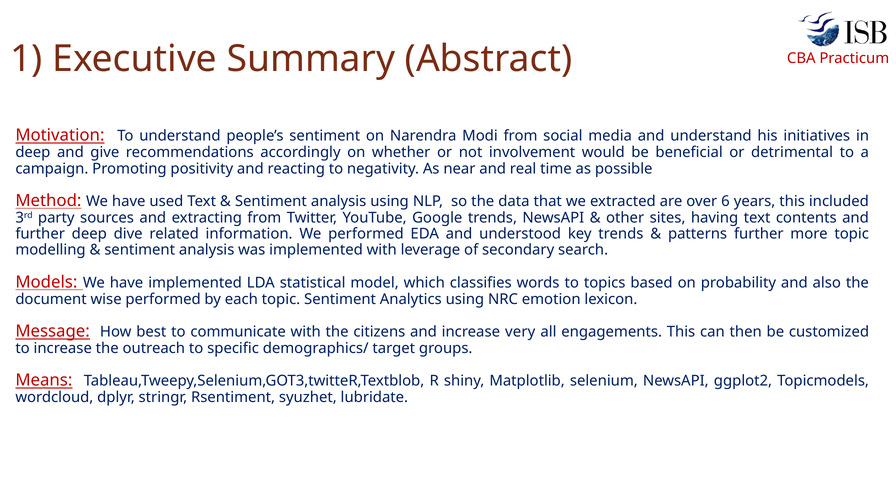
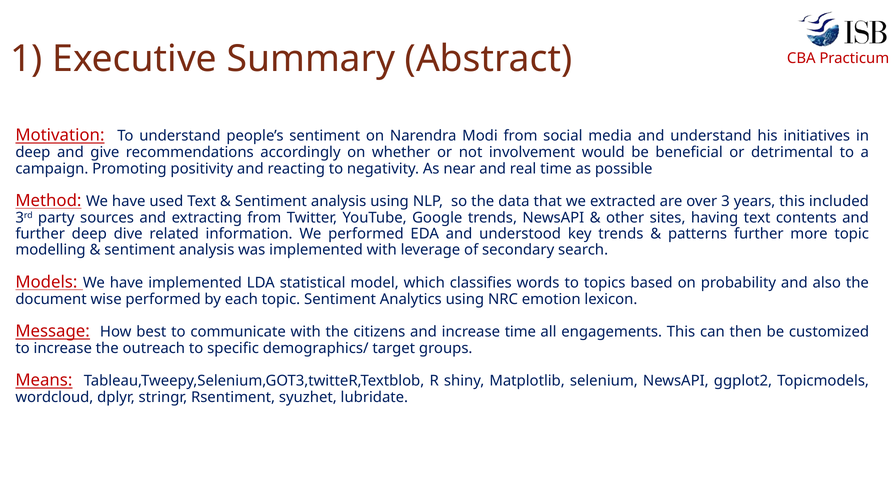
6: 6 -> 3 (725, 201)
increase very: very -> time (520, 332)
